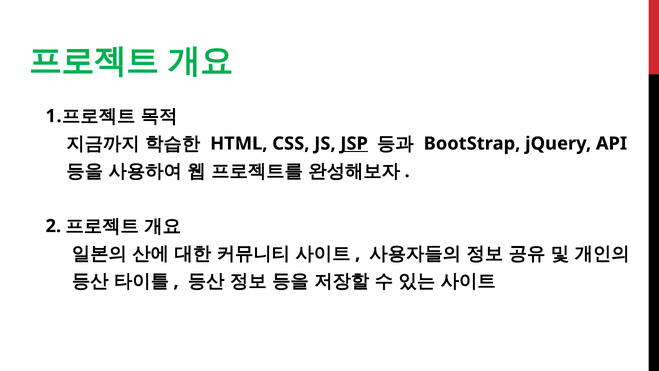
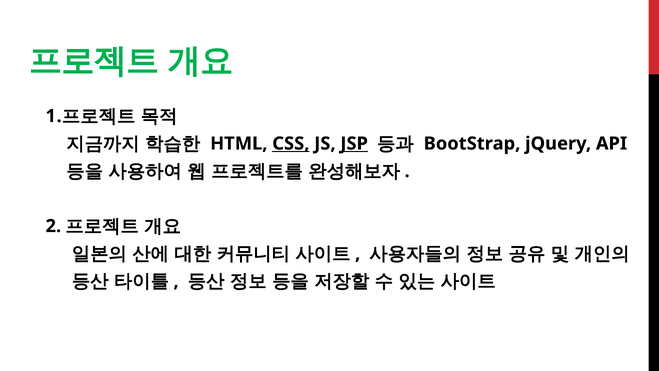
CSS underline: none -> present (291, 143)
